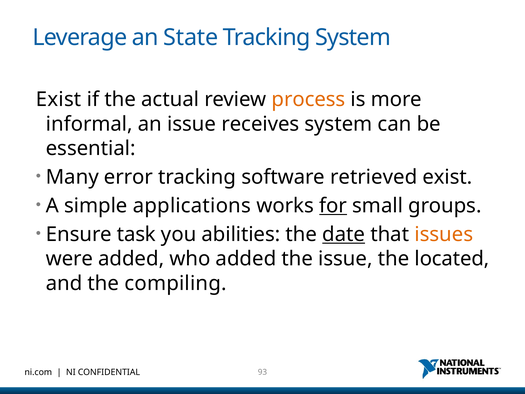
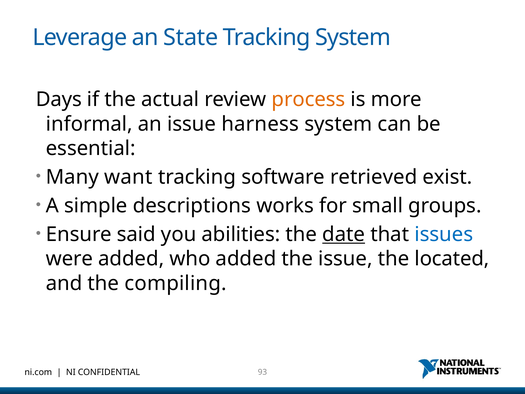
Exist: Exist -> Days (59, 99)
receives: receives -> harness (260, 124)
error: error -> want (128, 177)
applications: applications -> descriptions (192, 206)
for underline: present -> none (333, 206)
task: task -> said (136, 234)
issues colour: orange -> blue (444, 234)
